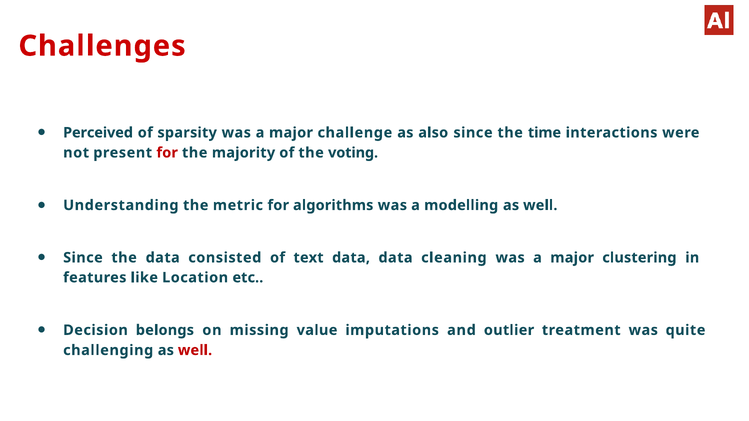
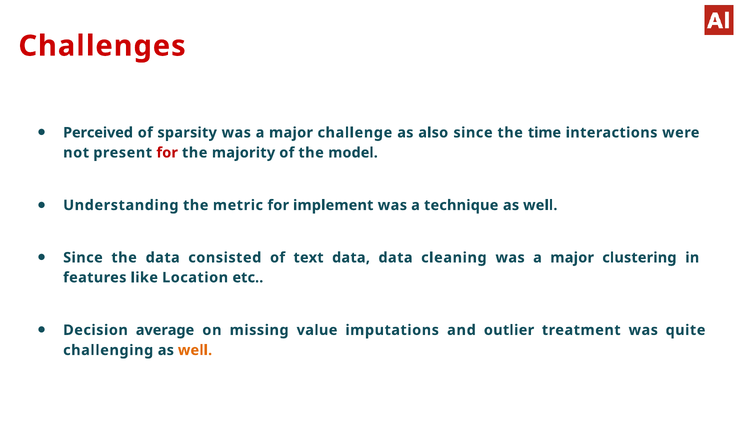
voting: voting -> model (353, 153)
algorithms: algorithms -> implement (333, 205)
modelling: modelling -> technique (461, 205)
belongs: belongs -> average (165, 330)
well colour: red -> orange (195, 350)
